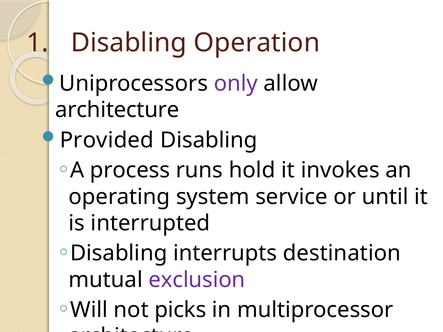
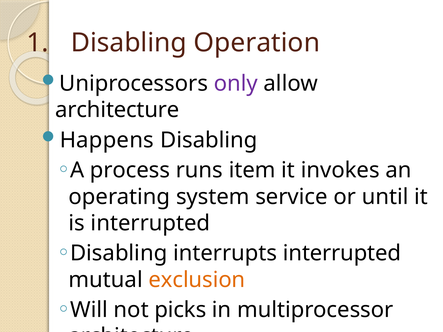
Provided: Provided -> Happens (107, 140)
hold: hold -> item (252, 170)
interrupts destination: destination -> interrupted (342, 253)
exclusion colour: purple -> orange (197, 280)
